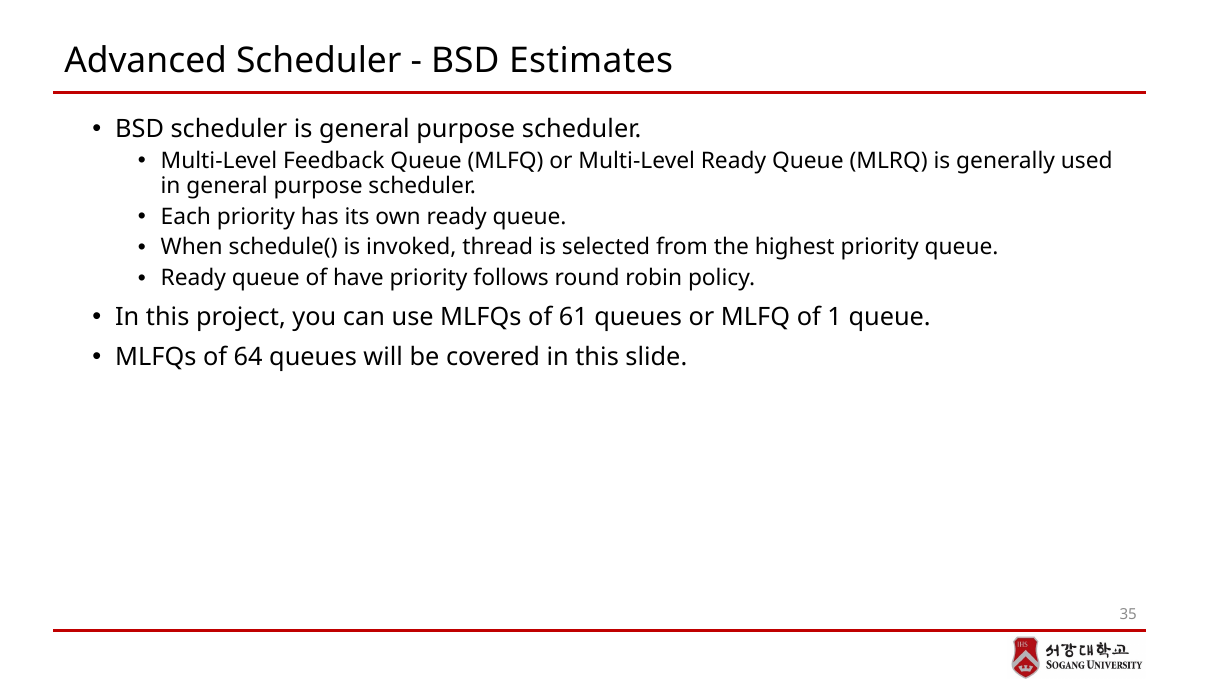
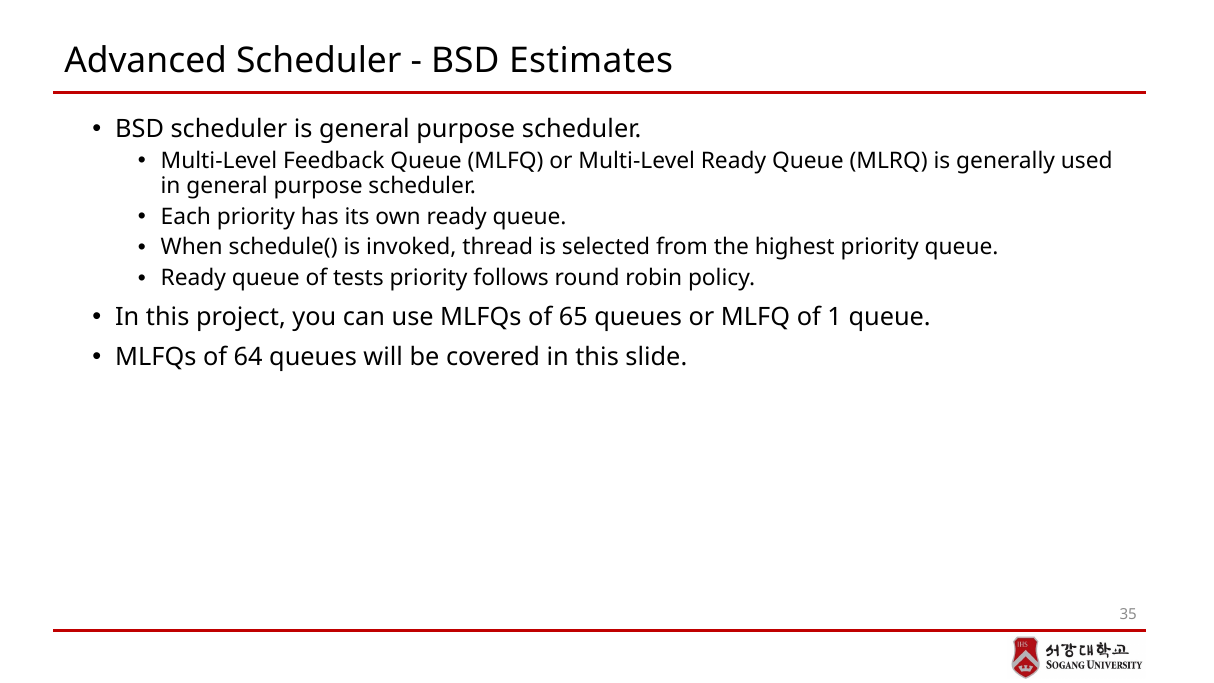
have: have -> tests (358, 278)
61: 61 -> 65 (573, 317)
